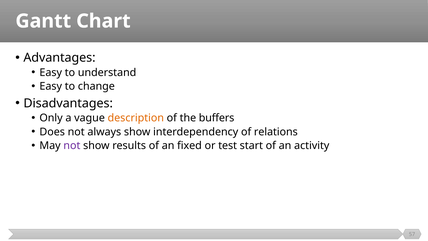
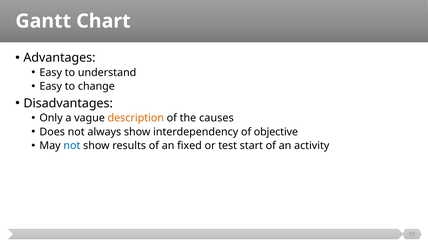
buffers: buffers -> causes (216, 118)
relations: relations -> objective (276, 132)
not colour: purple -> blue (72, 145)
